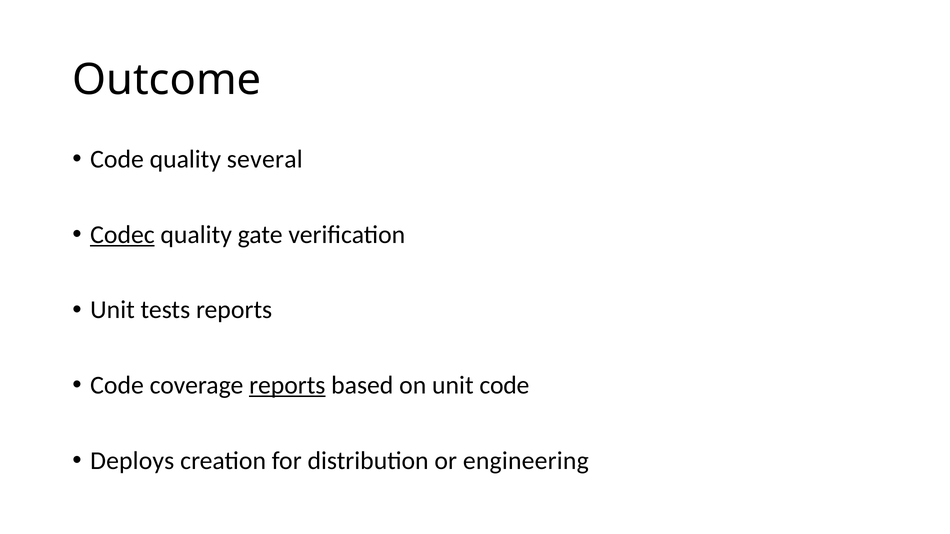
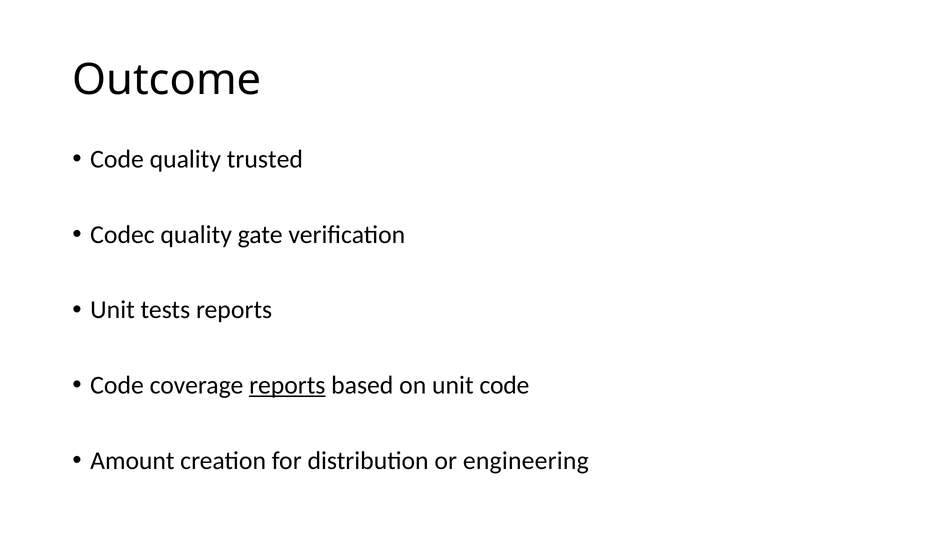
several: several -> trusted (265, 160)
Codec underline: present -> none (122, 235)
Deploys: Deploys -> Amount (132, 461)
